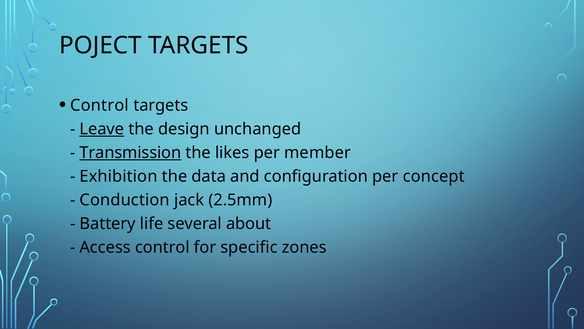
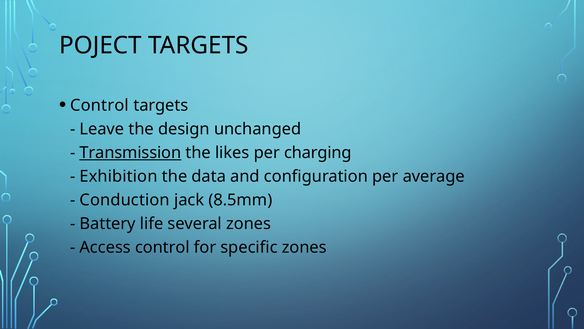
Leave underline: present -> none (102, 129)
member: member -> charging (318, 152)
concept: concept -> average (434, 176)
2.5mm: 2.5mm -> 8.5mm (240, 200)
several about: about -> zones (249, 223)
